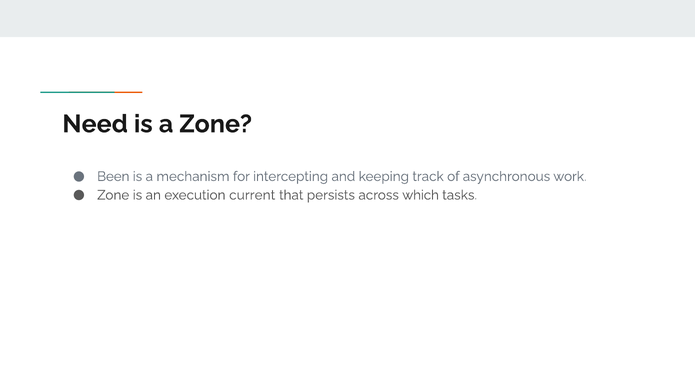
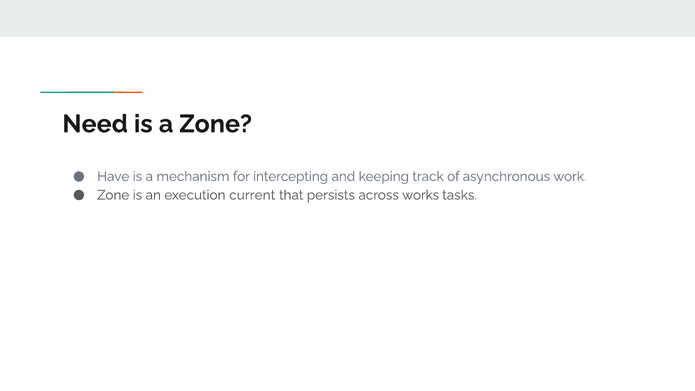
Been: Been -> Have (113, 176)
which: which -> works (421, 195)
